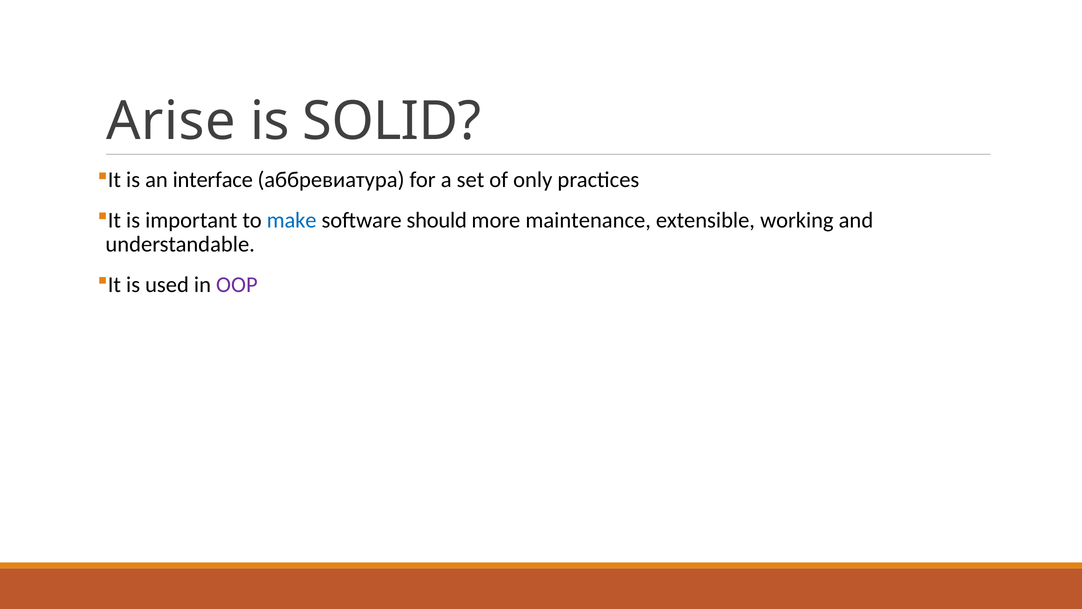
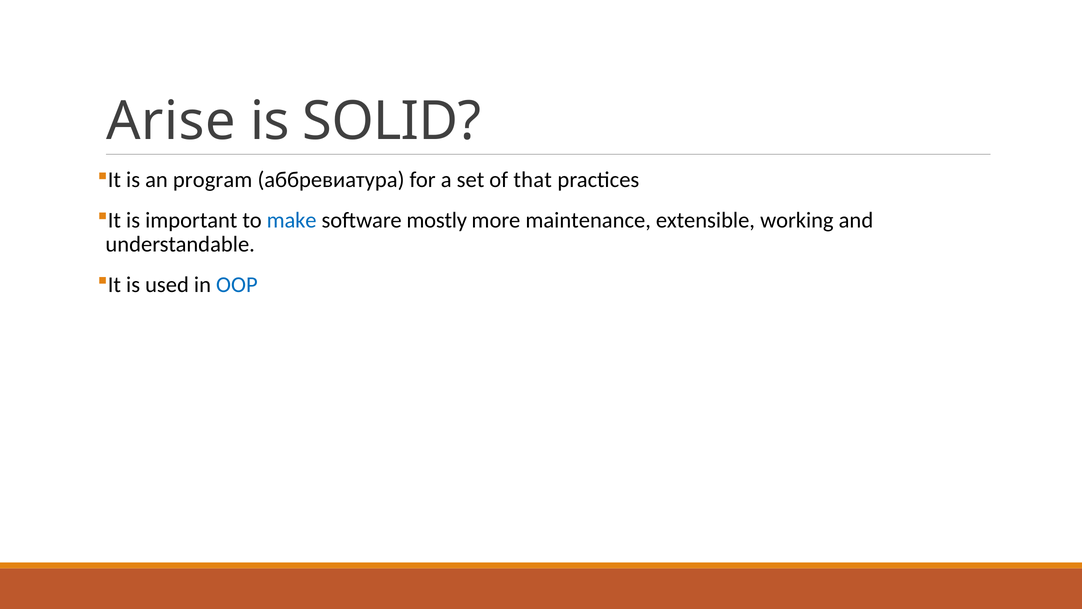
interface: interface -> program (213, 180)
only: only -> that (533, 180)
should: should -> mostly (437, 220)
OOP colour: purple -> blue (237, 285)
